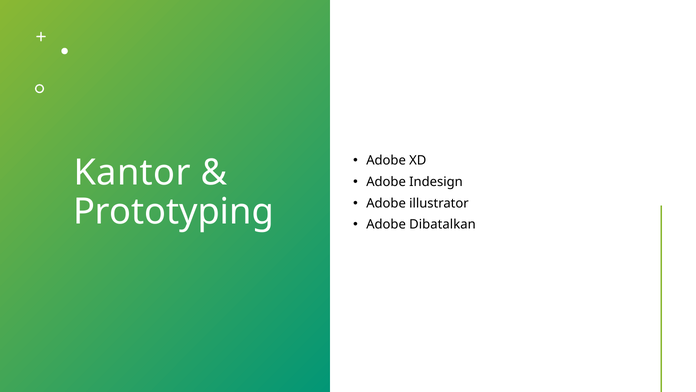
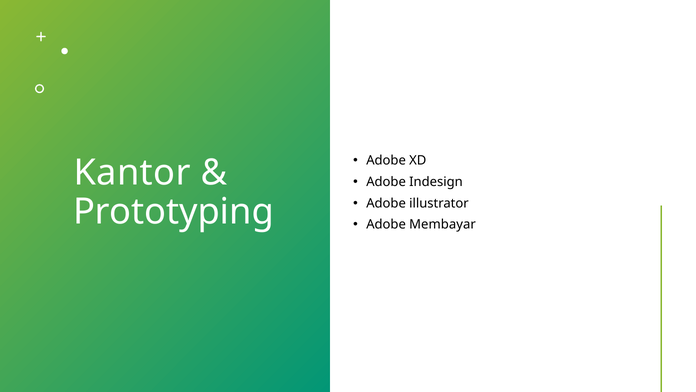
Dibatalkan: Dibatalkan -> Membayar (442, 224)
